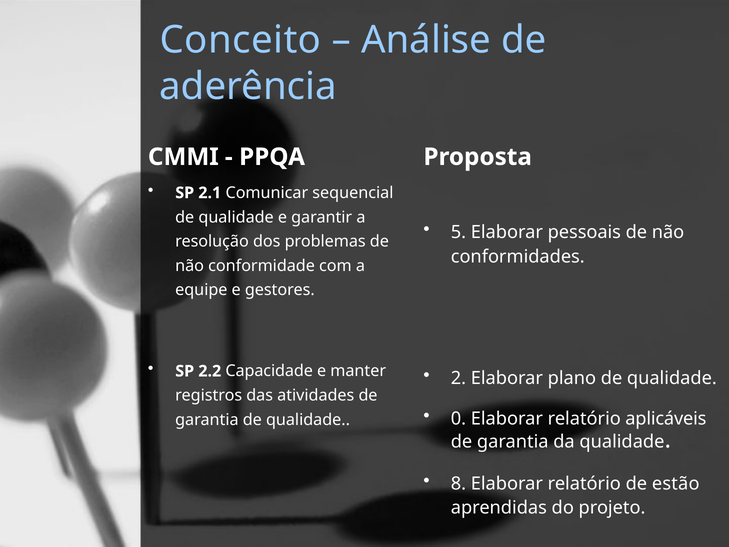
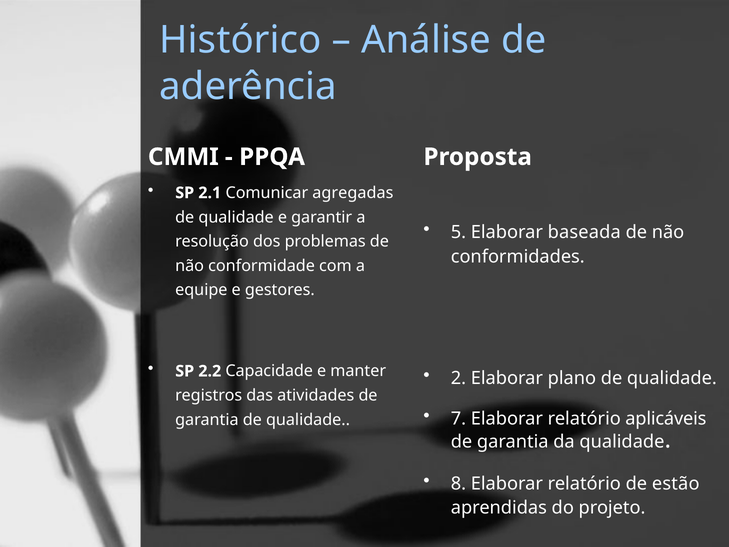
Conceito: Conceito -> Histórico (241, 40)
sequencial: sequencial -> agregadas (353, 193)
pessoais: pessoais -> baseada (584, 232)
0: 0 -> 7 (458, 418)
